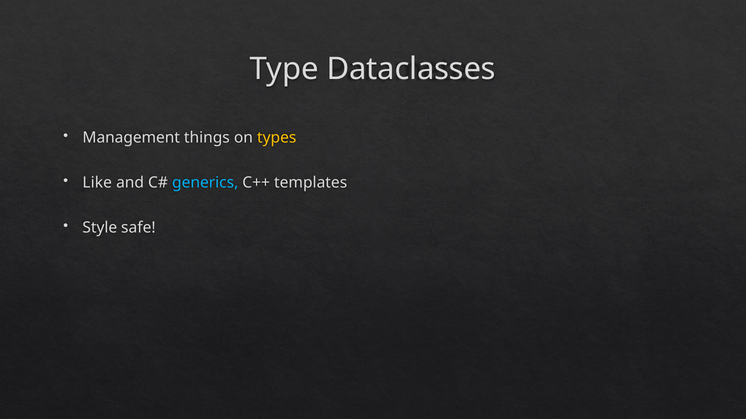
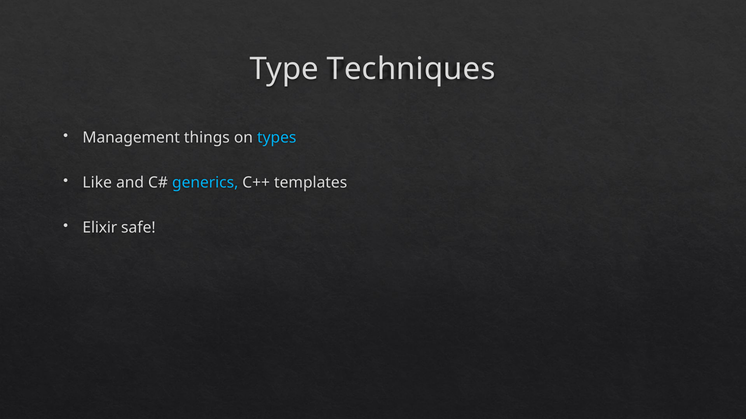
Dataclasses: Dataclasses -> Techniques (411, 69)
types colour: yellow -> light blue (277, 138)
Style: Style -> Elixir (100, 228)
